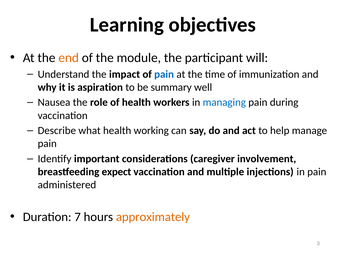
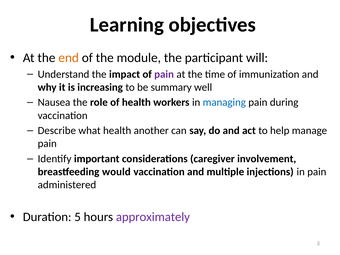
pain colour: blue -> purple (164, 74)
aspiration: aspiration -> increasing (100, 87)
working: working -> another (151, 131)
expect: expect -> would (116, 172)
7: 7 -> 5 (78, 217)
approximately colour: orange -> purple (153, 217)
